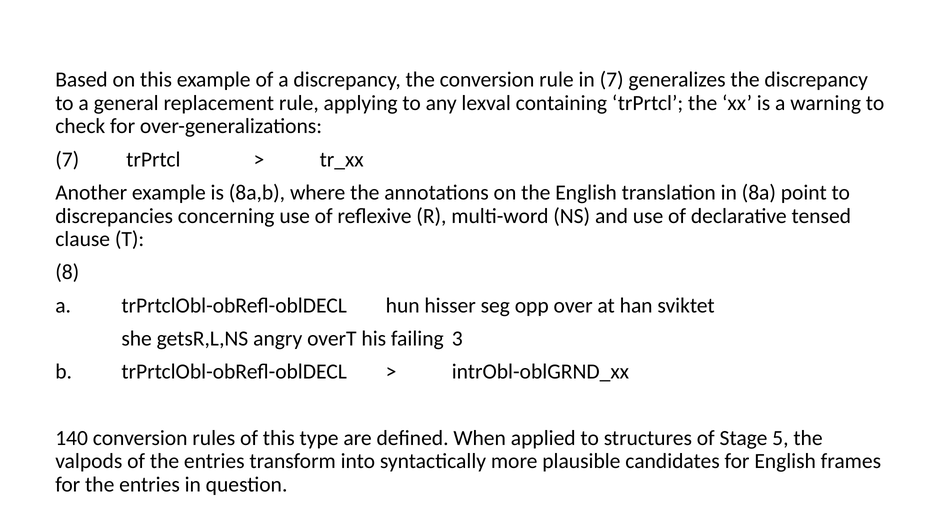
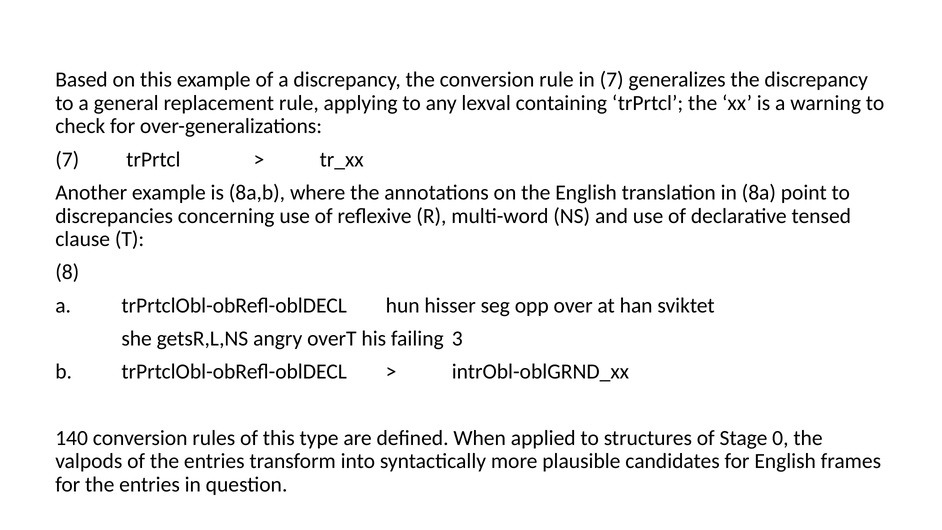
5: 5 -> 0 (780, 438)
